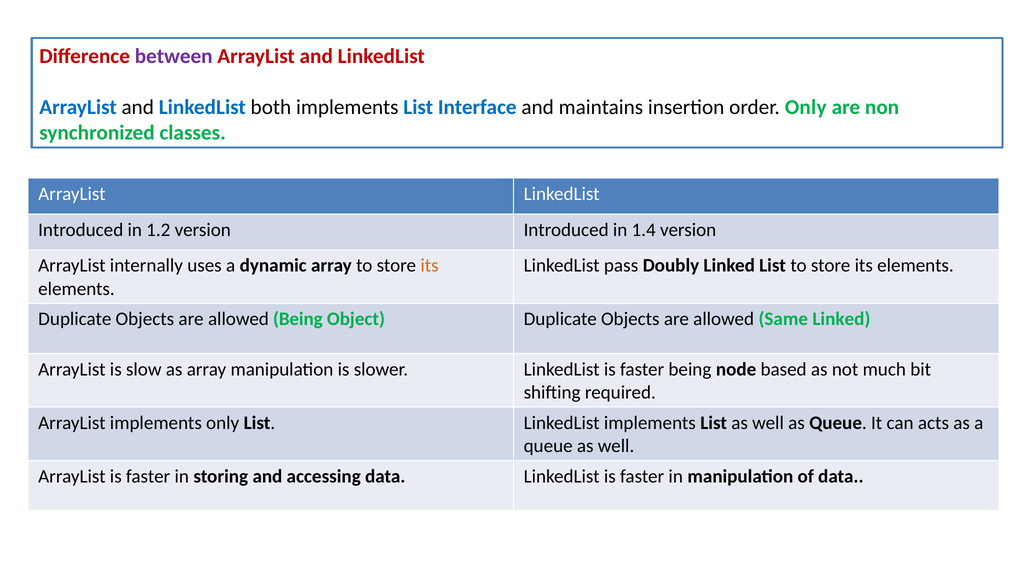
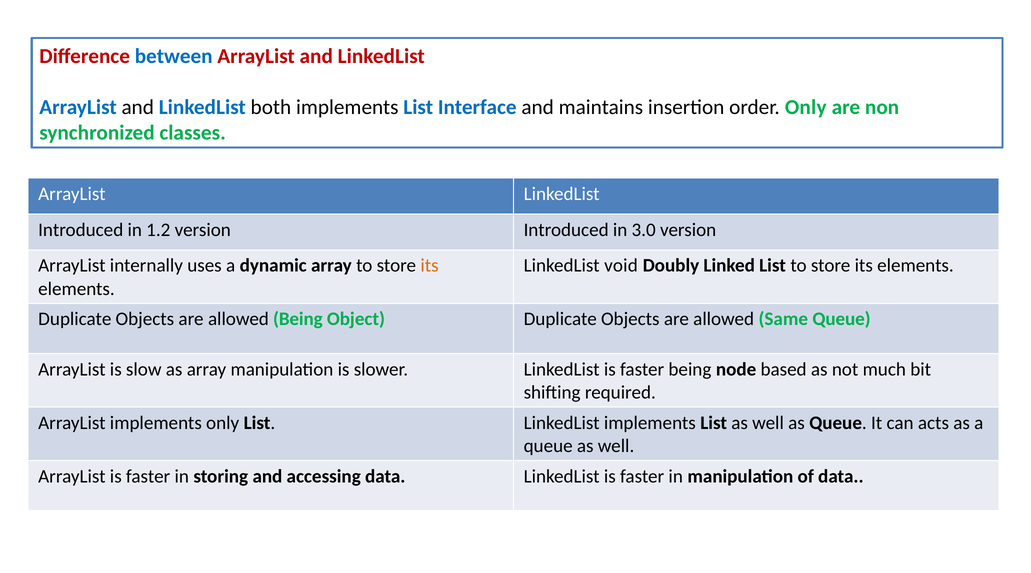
between colour: purple -> blue (174, 56)
1.4: 1.4 -> 3.0 (644, 230)
pass: pass -> void (621, 265)
Same Linked: Linked -> Queue (841, 319)
